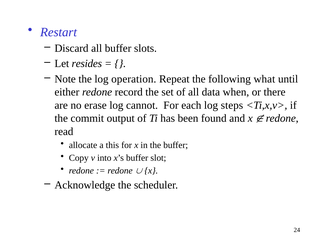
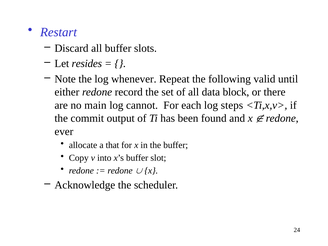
operation: operation -> whenever (134, 79)
what: what -> valid (264, 79)
when: when -> block (236, 92)
erase: erase -> main (95, 105)
read: read -> ever (64, 131)
this: this -> that (112, 145)
